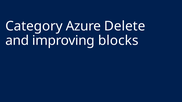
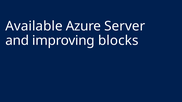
Category: Category -> Available (34, 26)
Delete: Delete -> Server (125, 26)
